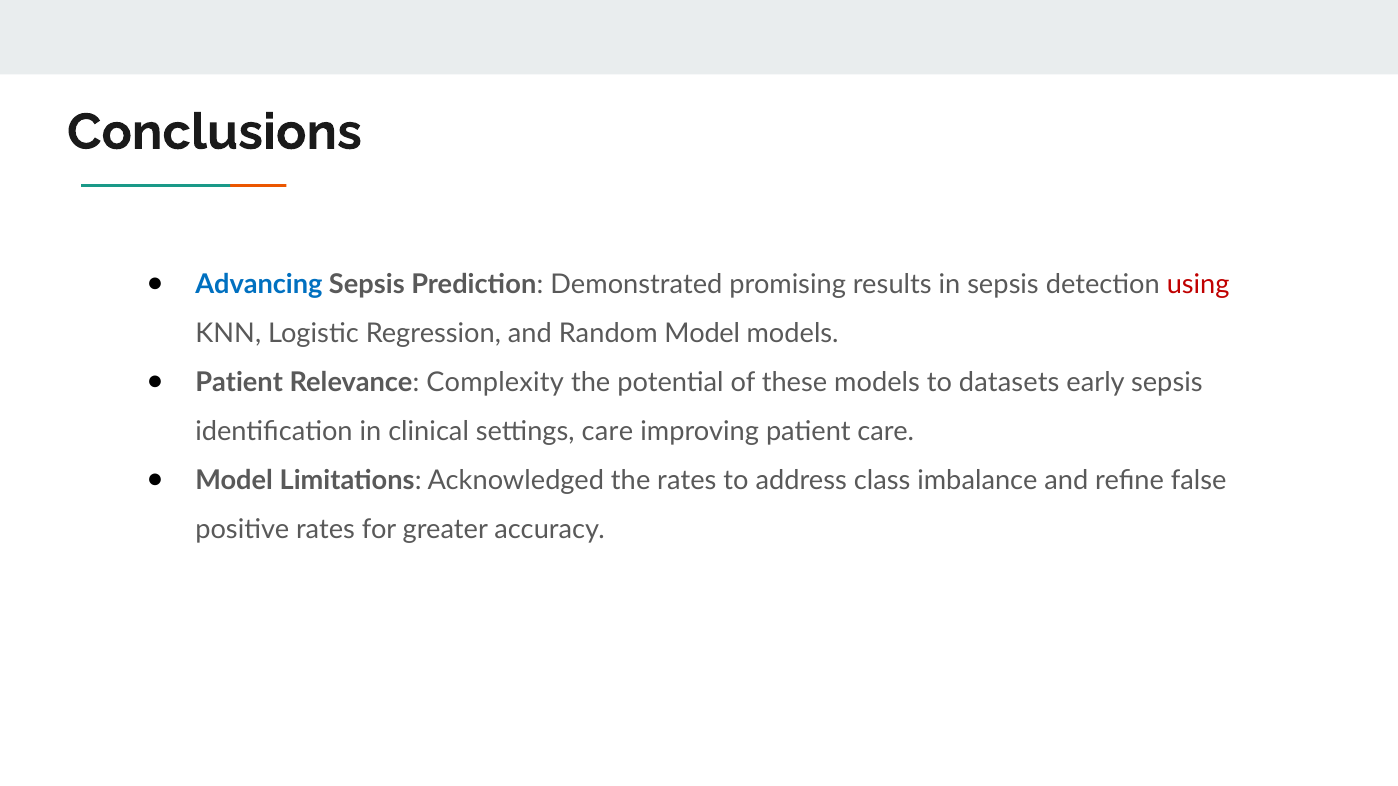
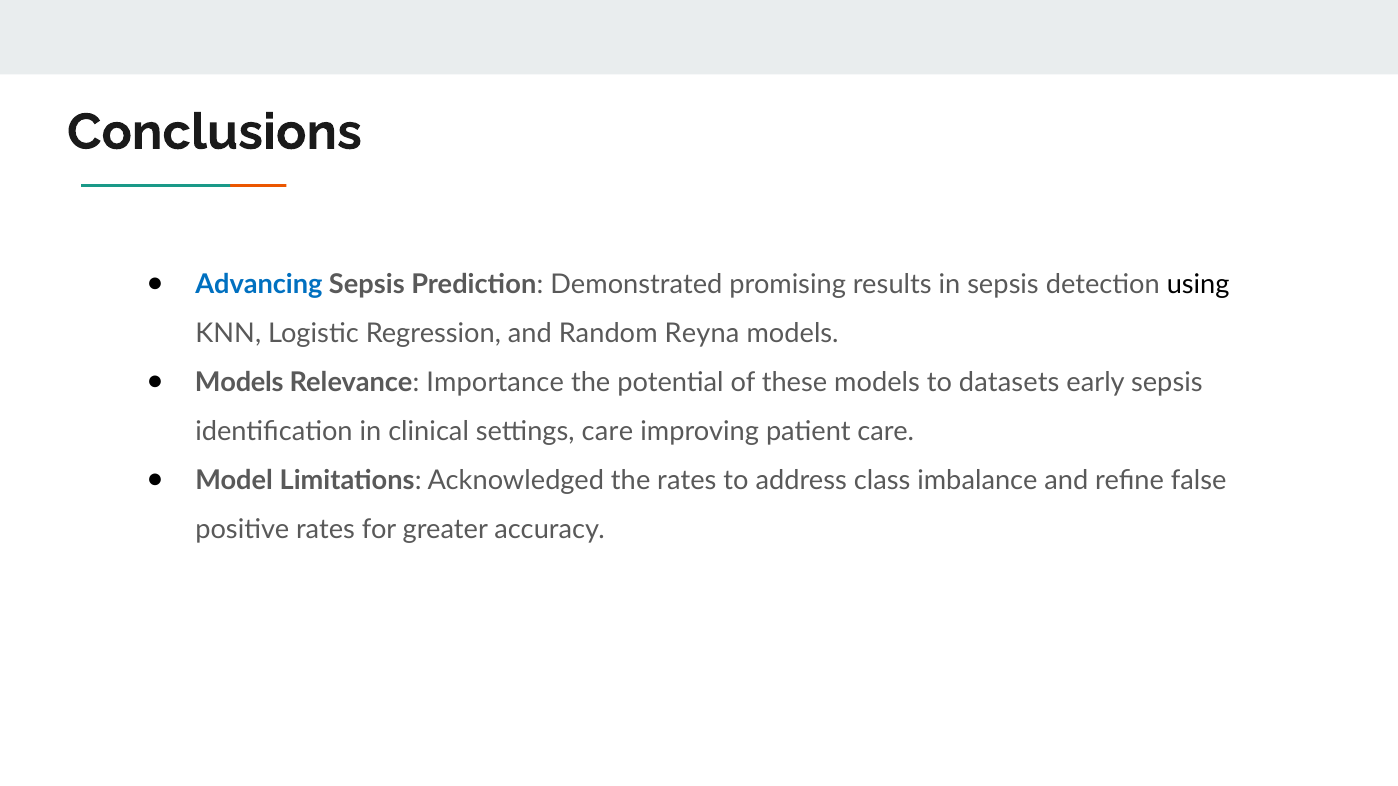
using colour: red -> black (1198, 284)
Random Model: Model -> Reyna (702, 333)
Patient: Patient -> Models (239, 382)
Complexity: Complexity -> Importance (495, 382)
